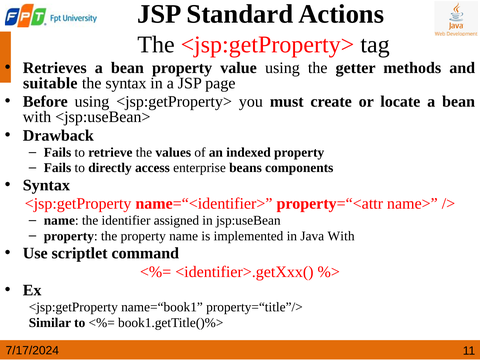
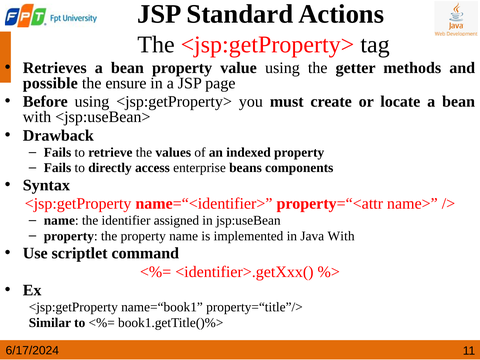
suitable: suitable -> possible (50, 83)
the syntax: syntax -> ensure (126, 83)
7/17/2024: 7/17/2024 -> 6/17/2024 (32, 351)
